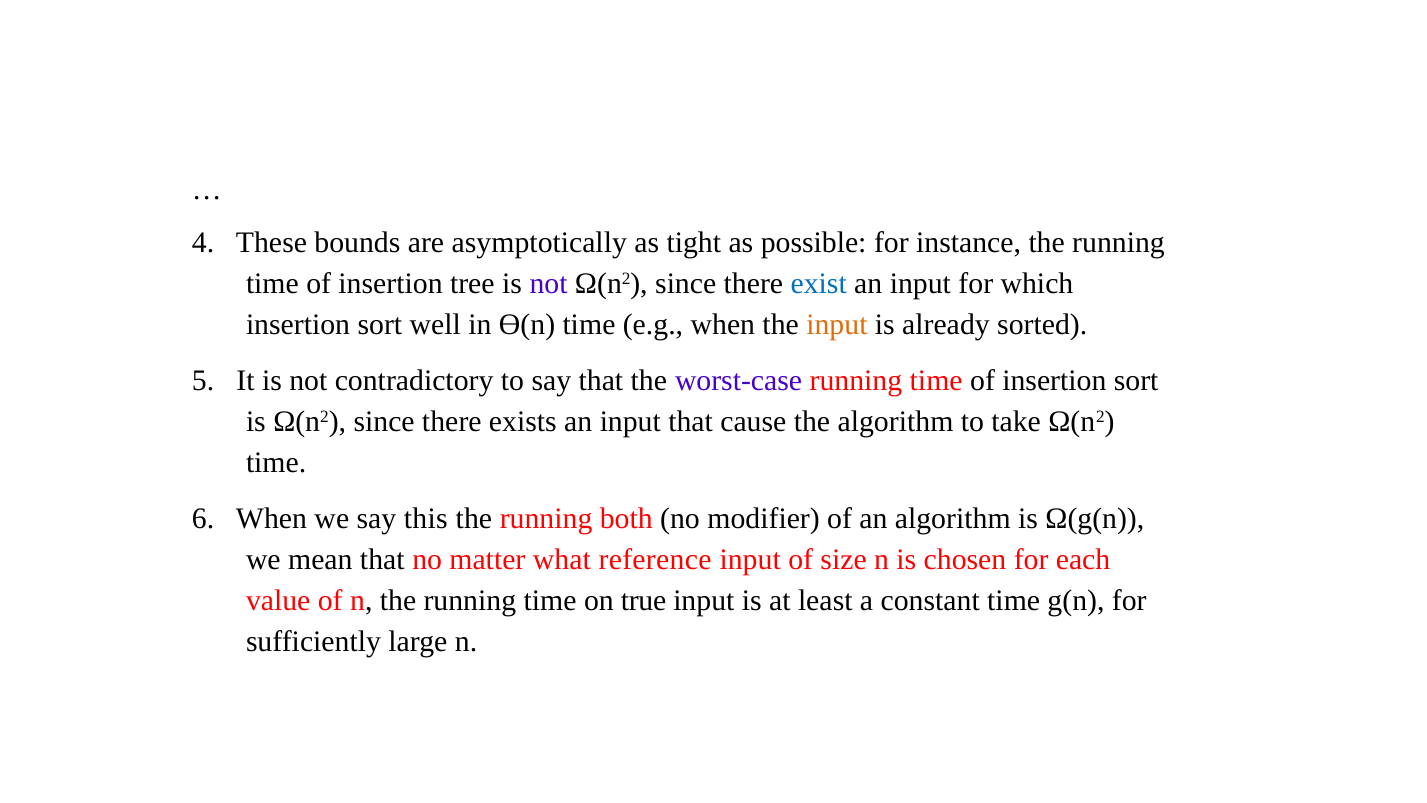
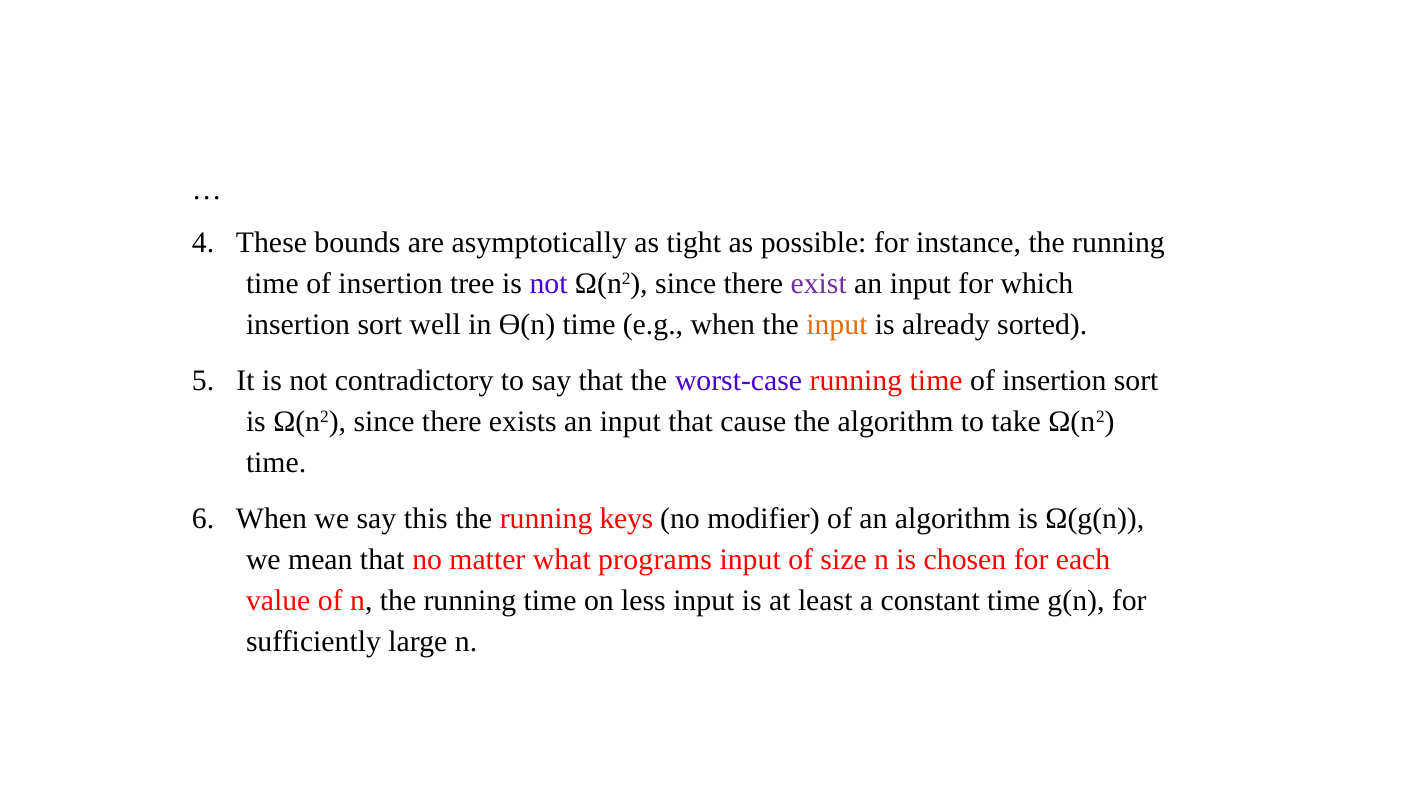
exist colour: blue -> purple (819, 284)
both: both -> keys (626, 519)
reference: reference -> programs (655, 560)
true: true -> less (643, 601)
